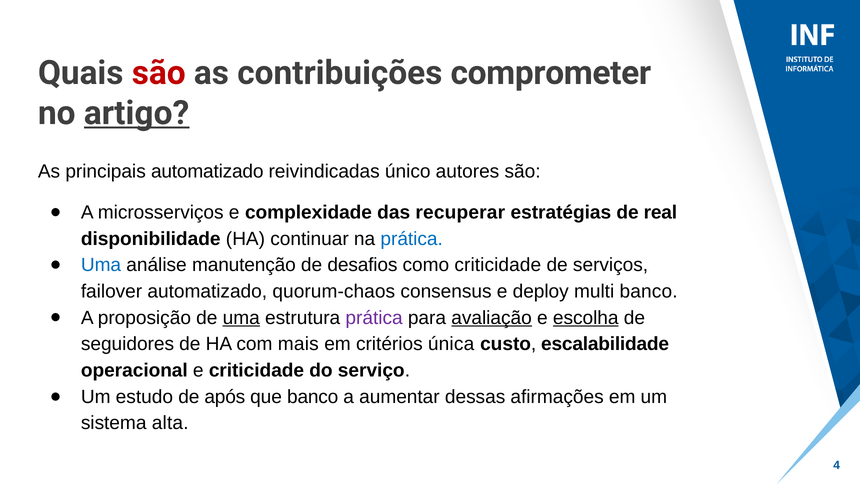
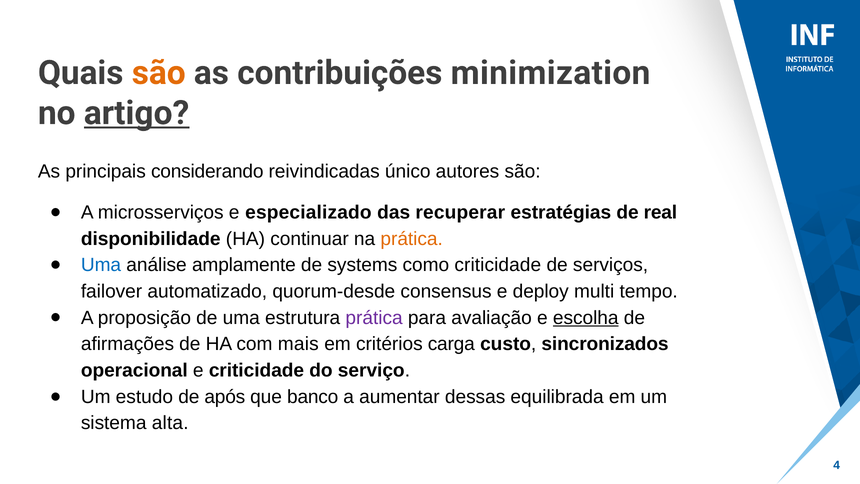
são colour: red -> orange (159, 73)
comprometer: comprometer -> minimization (550, 73)
principais automatizado: automatizado -> considerando (207, 172)
complexidade: complexidade -> especializado (308, 212)
prática colour: blue -> orange (412, 239)
manutenção: manutenção -> amplamente (244, 265)
desafios: desafios -> systems (362, 265)
quorum-chaos: quorum-chaos -> quorum-desde (334, 291)
multi banco: banco -> tempo (649, 291)
uma underline: present -> none (241, 318)
avaliação underline: present -> none (492, 318)
seguidores: seguidores -> afirmações (127, 344)
única: única -> carga (451, 344)
escalabilidade: escalabilidade -> sincronizados (605, 344)
afirmações: afirmações -> equilibrada (557, 397)
